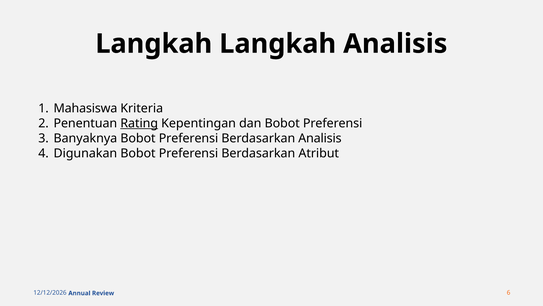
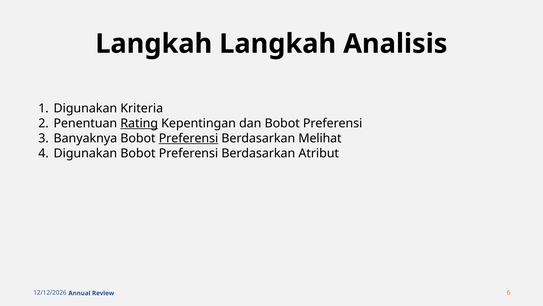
Mahasiswa: Mahasiswa -> Digunakan (85, 108)
Preferensi underline: none -> present (189, 138)
Berdasarkan Analisis: Analisis -> Melihat (320, 138)
